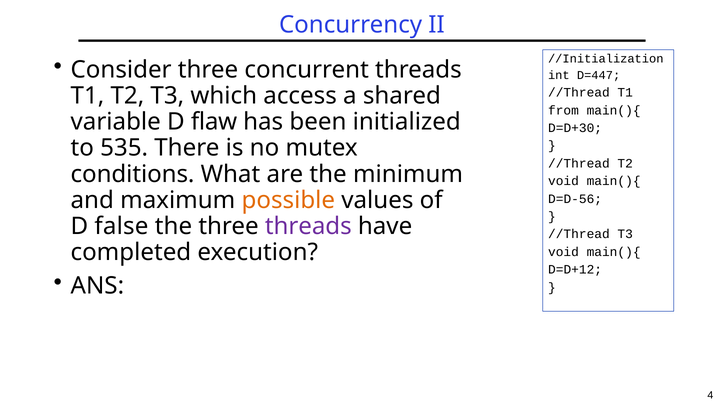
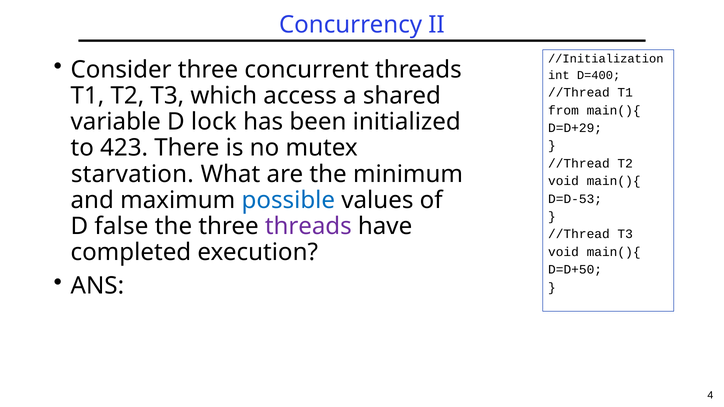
D=447: D=447 -> D=400 (599, 75)
flaw: flaw -> lock (214, 122)
D=D+30: D=D+30 -> D=D+29 (575, 128)
535: 535 -> 423 (124, 148)
conditions: conditions -> starvation (132, 174)
possible colour: orange -> blue (288, 200)
D=D-56: D=D-56 -> D=D-53 (575, 199)
D=D+12: D=D+12 -> D=D+50 (575, 270)
